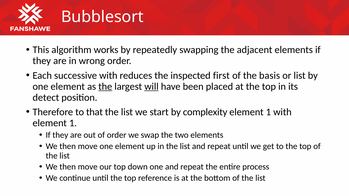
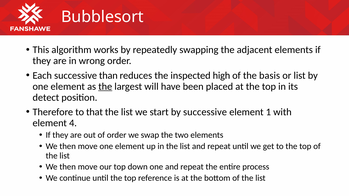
successive with: with -> than (108, 76)
first: first -> high (221, 76)
will underline: present -> none (151, 87)
by complexity: complexity -> successive (205, 112)
1: 1 -> 4 (73, 123)
